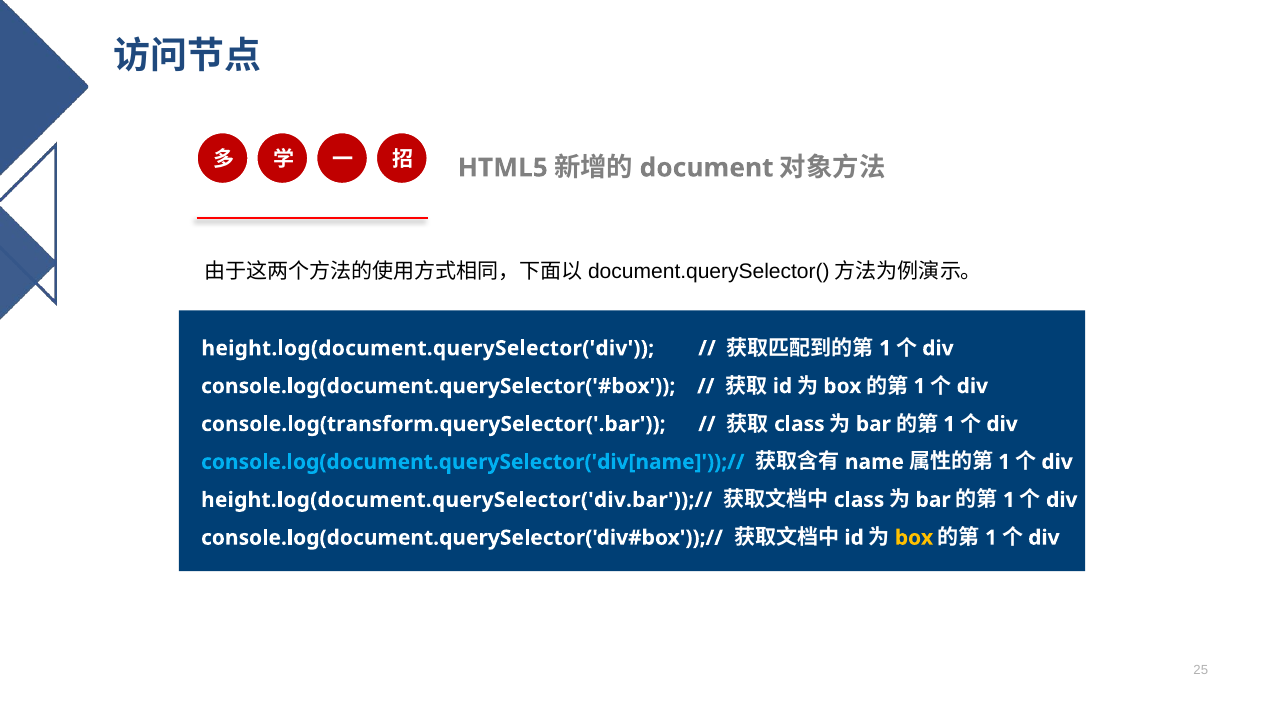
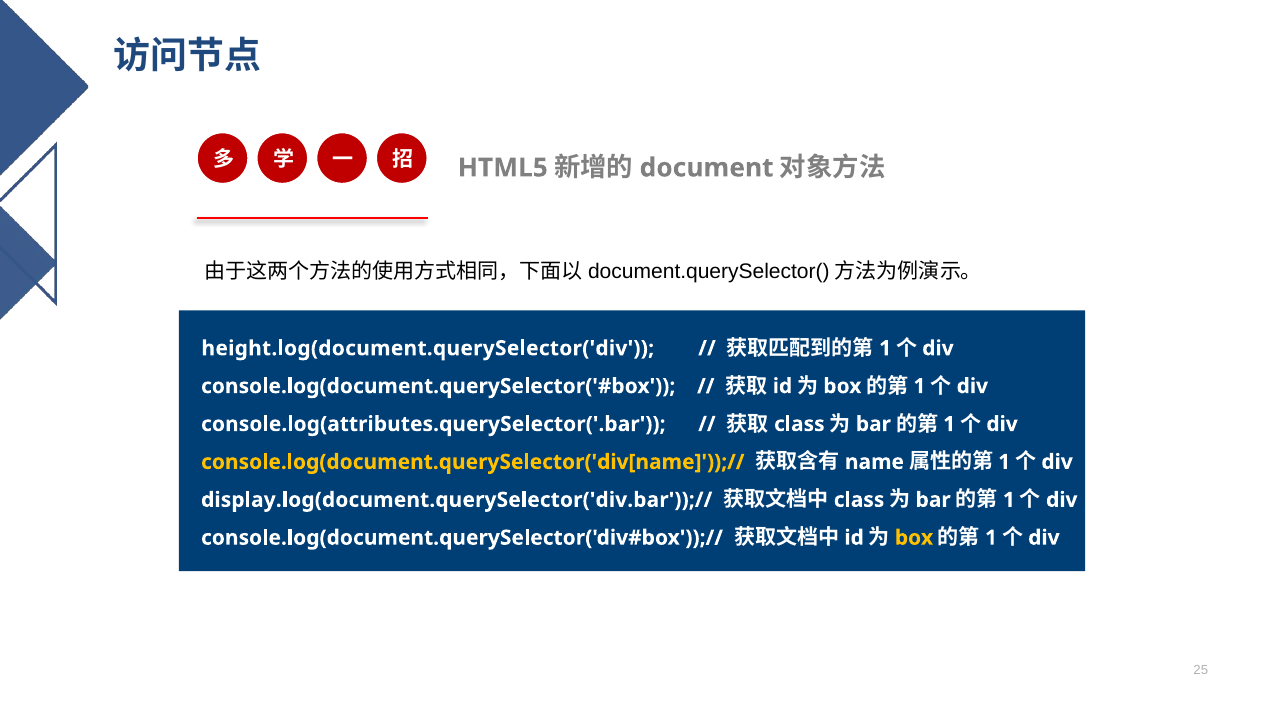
console.log(transform.querySelector('.bar: console.log(transform.querySelector('.bar -> console.log(attributes.querySelector('.bar (433, 424)
console.log(document.querySelector('div[name]'));// colour: light blue -> yellow (473, 462)
height.log(document.querySelector('div.bar'));//: height.log(document.querySelector('div.bar'));// -> display.log(document.querySelector('div.bar'));// (457, 500)
